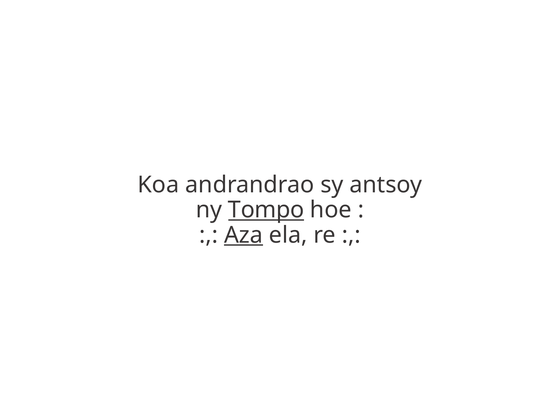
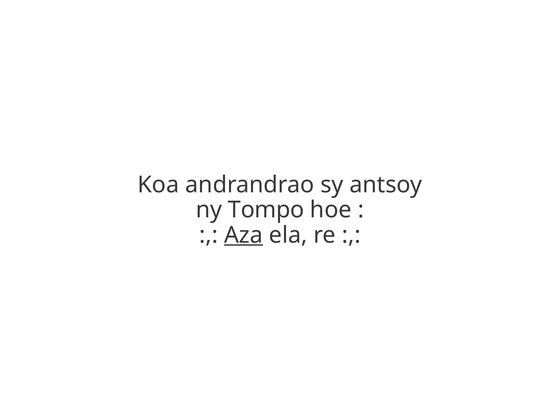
Tompo underline: present -> none (266, 210)
